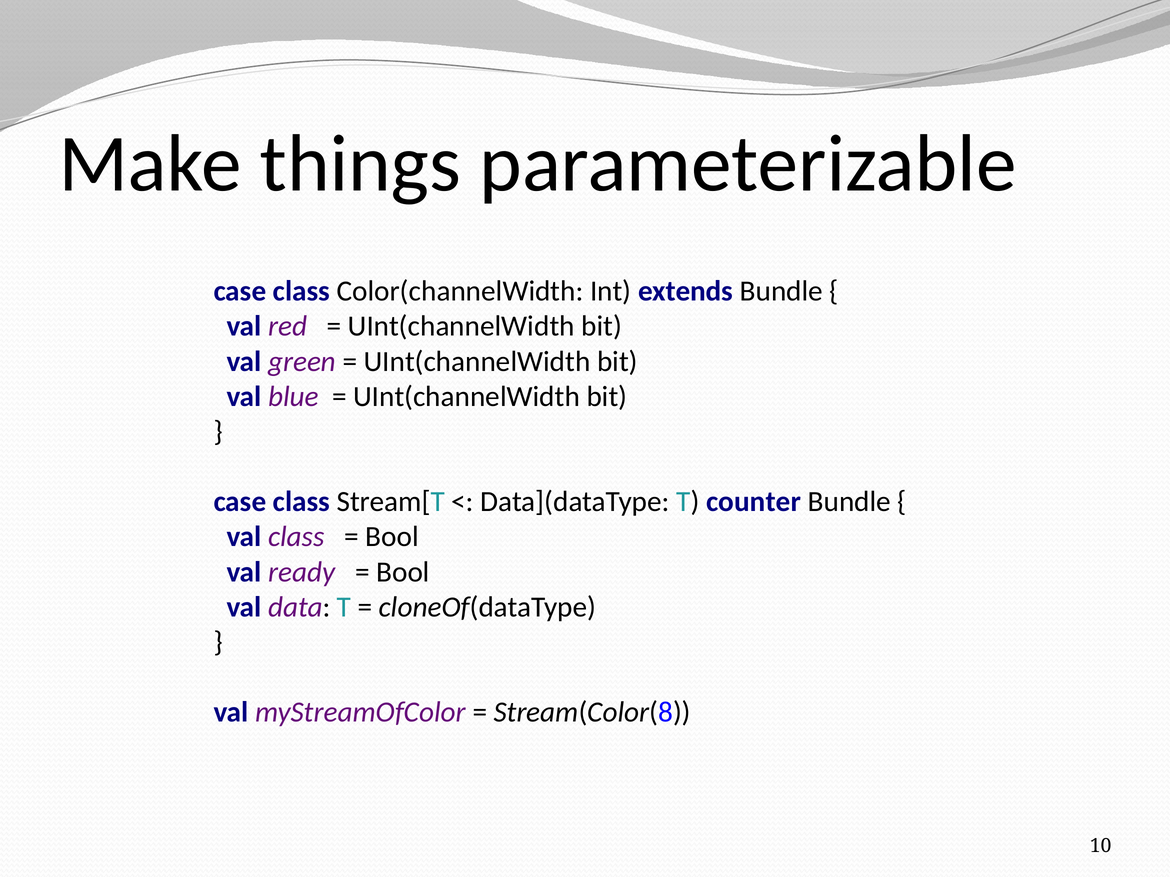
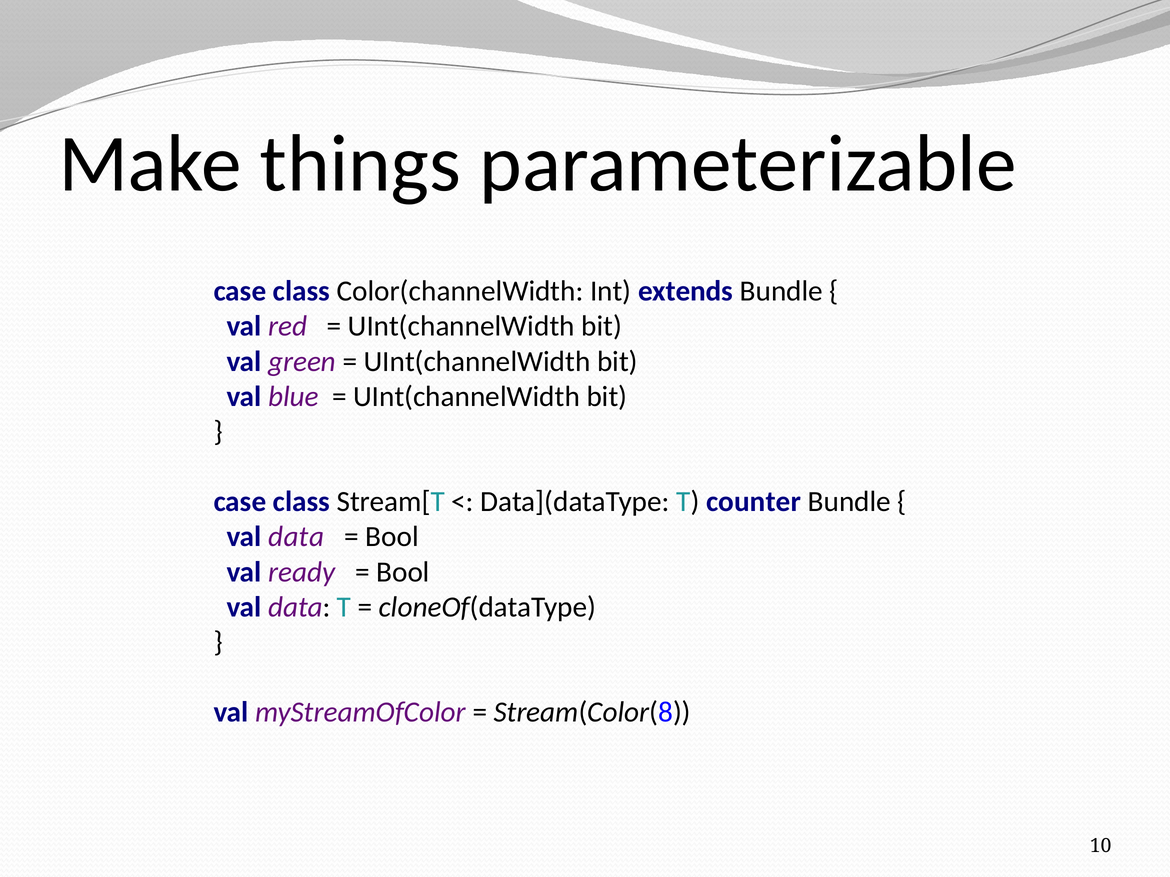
class: class -> data (296, 537)
